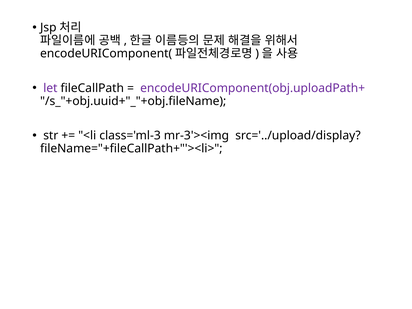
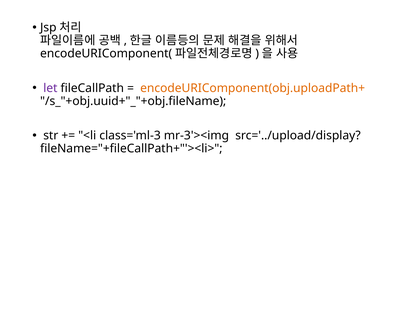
encodeURIComponent(obj.uploadPath+ colour: purple -> orange (253, 88)
